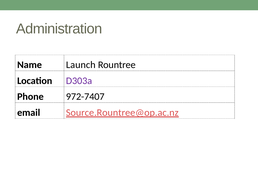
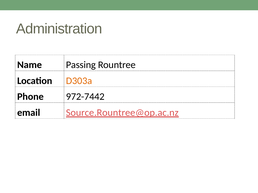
Launch: Launch -> Passing (81, 65)
D303a colour: purple -> orange (79, 81)
972-7407: 972-7407 -> 972-7442 (85, 97)
